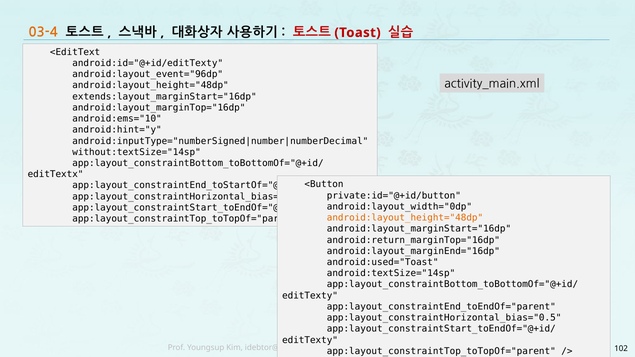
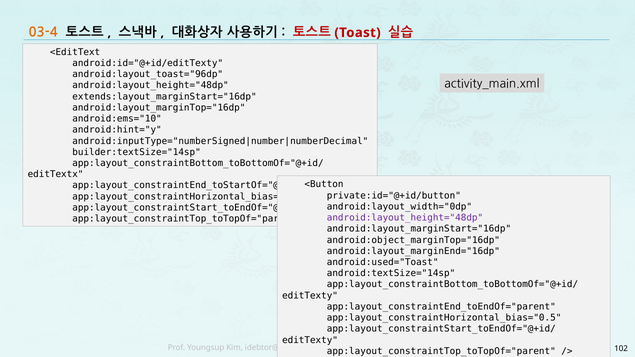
android:layout_event="96dp: android:layout_event="96dp -> android:layout_toast="96dp (148, 74)
without:textSize="14sp: without:textSize="14sp -> builder:textSize="14sp (137, 152)
android:layout_height="48dp colour: orange -> purple (405, 218)
android:return_marginTop="16dp: android:return_marginTop="16dp -> android:object_marginTop="16dp (413, 240)
